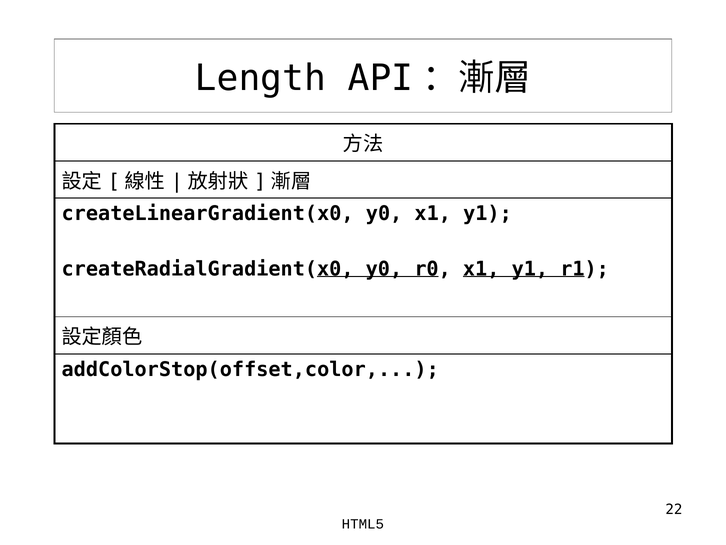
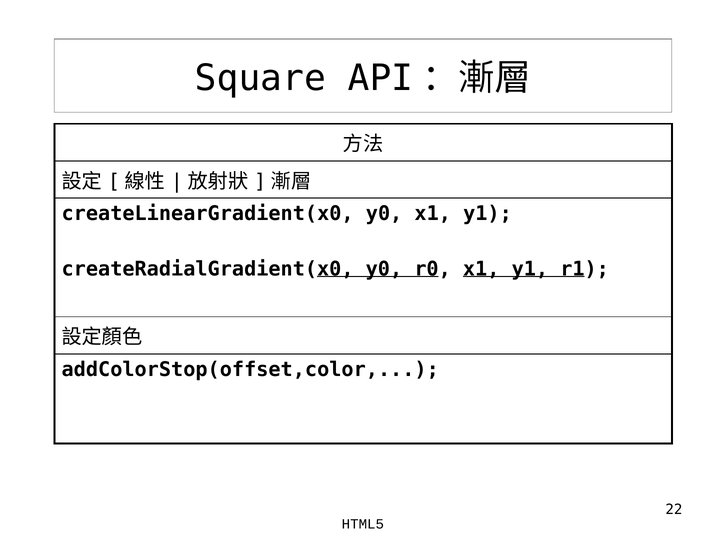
Length: Length -> Square (260, 78)
